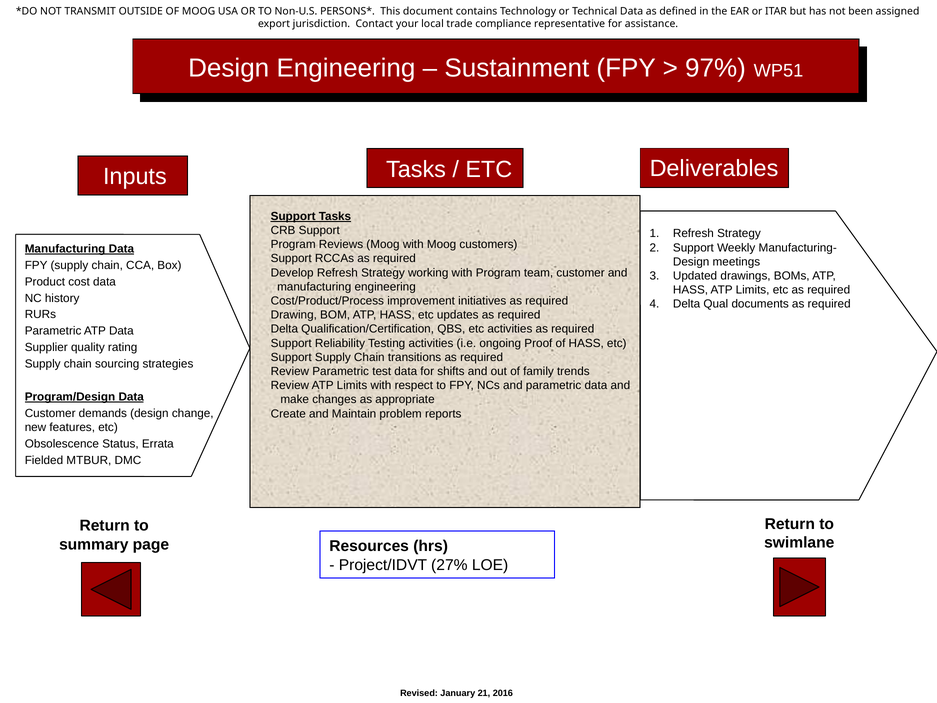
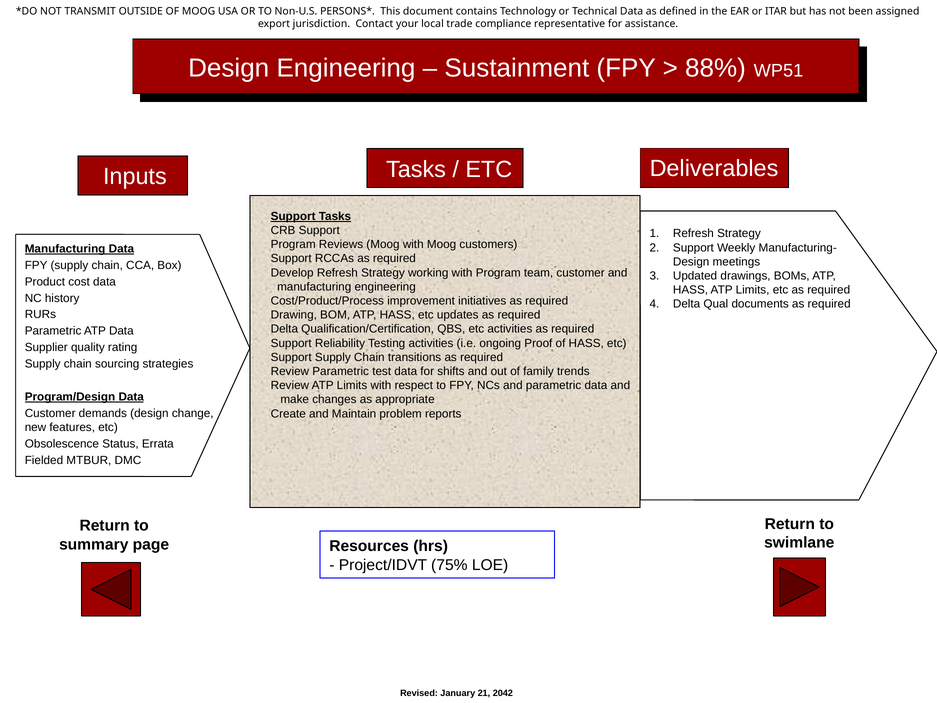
97%: 97% -> 88% (716, 68)
27%: 27% -> 75% (449, 565)
2016: 2016 -> 2042 (503, 693)
